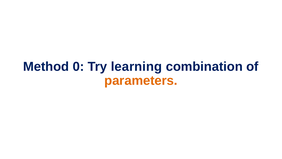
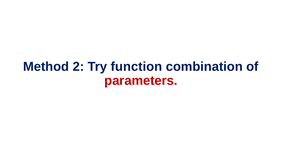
0: 0 -> 2 (78, 67)
learning: learning -> function (136, 67)
parameters colour: orange -> red (141, 80)
